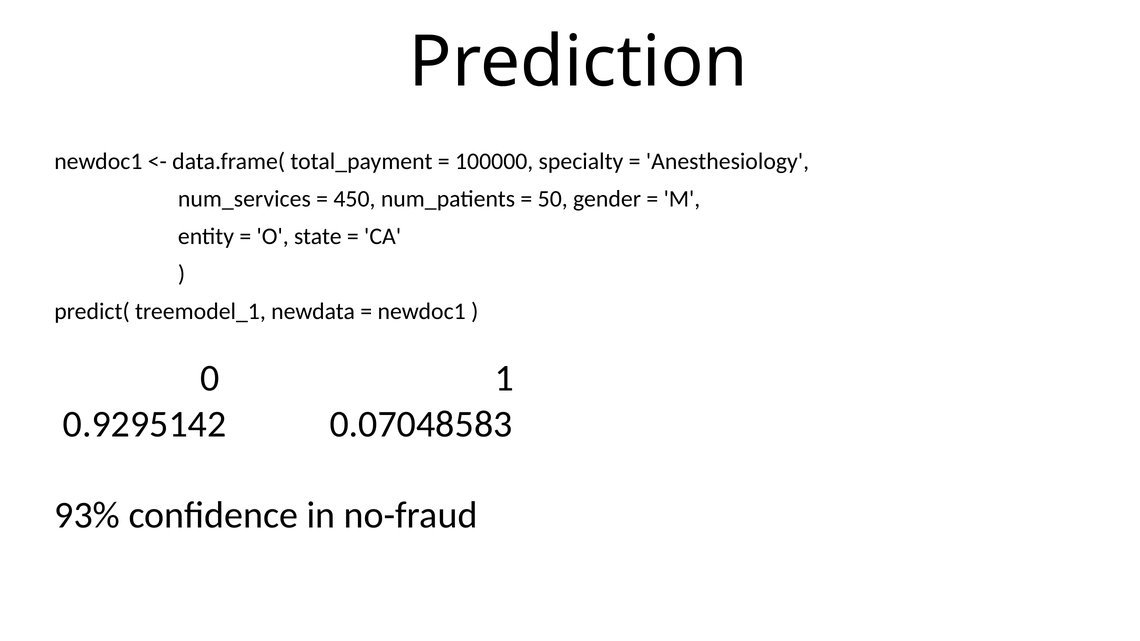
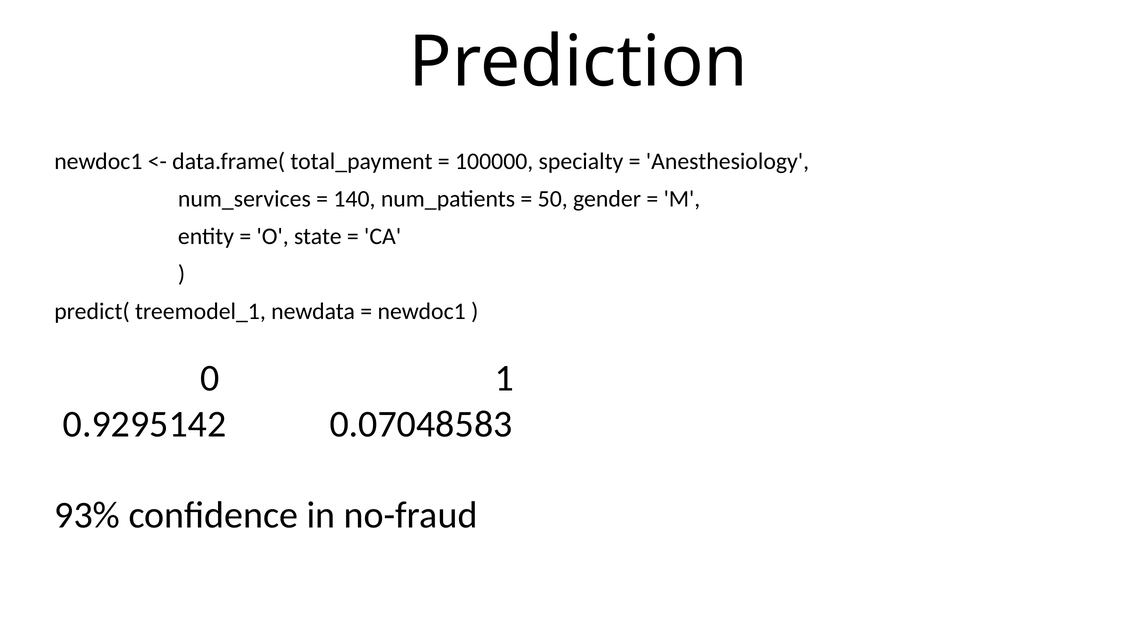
450: 450 -> 140 (354, 199)
